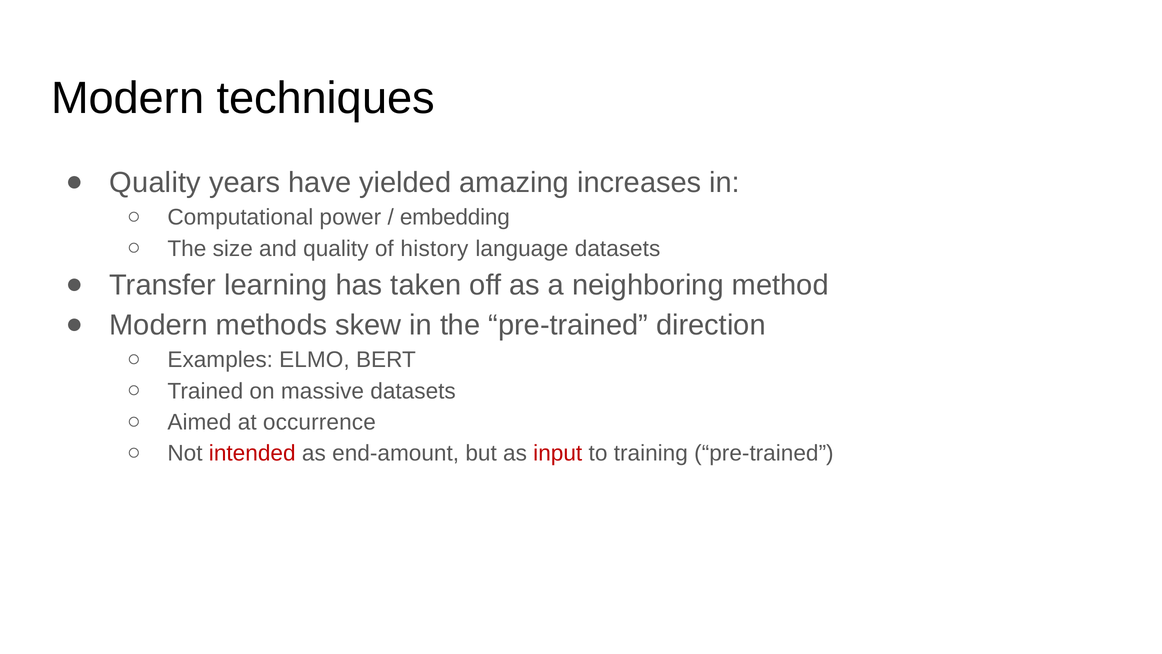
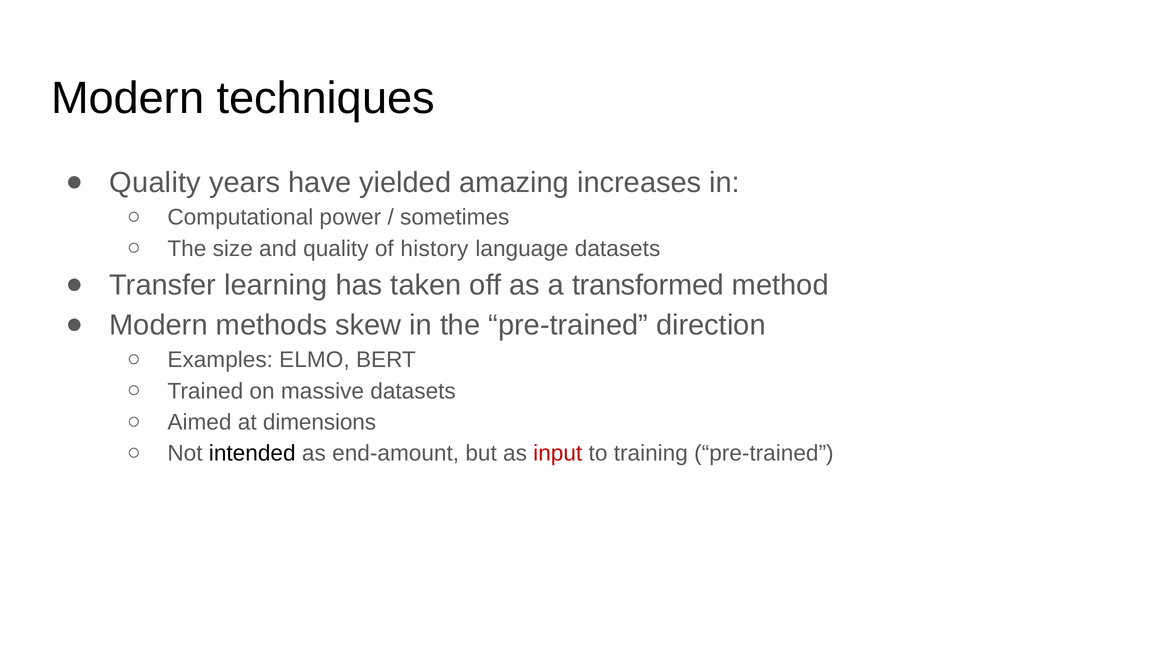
embedding: embedding -> sometimes (455, 217)
neighboring: neighboring -> transformed (648, 285)
occurrence: occurrence -> dimensions (320, 422)
intended colour: red -> black (252, 453)
